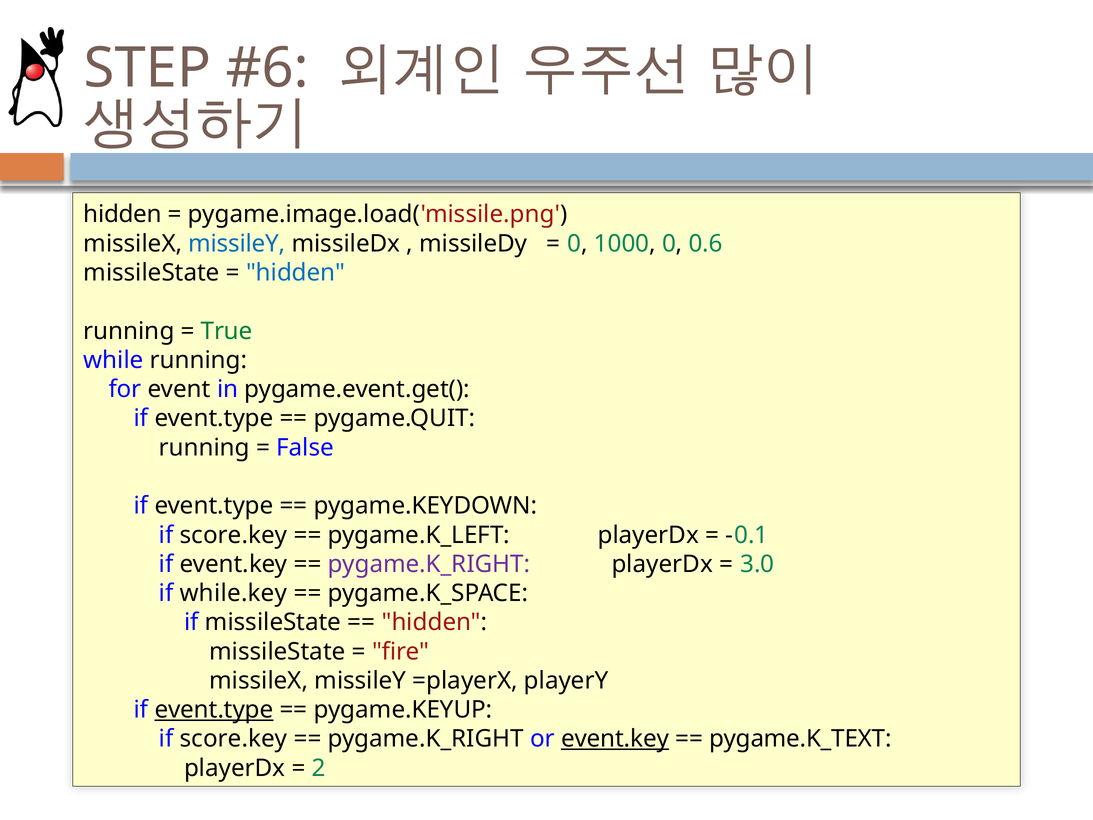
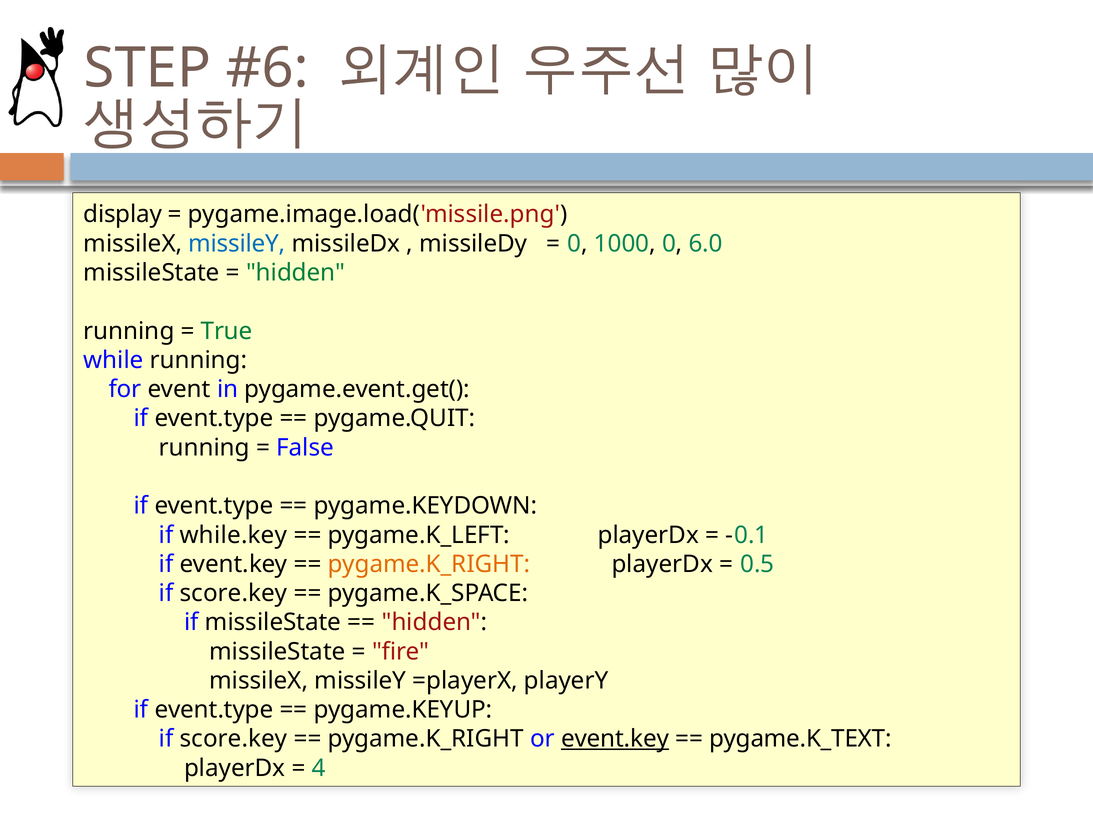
hidden: hidden -> display (123, 214)
0.6: 0.6 -> 6.0 (706, 244)
hidden colour: blue -> green (296, 273)
score.key: score.key -> while.key (233, 535)
pygame.K_RIGHT colour: purple -> orange (429, 564)
3.0: 3.0 -> 0.5 (757, 564)
while.key: while.key -> score.key (234, 593)
event.type underline: present -> none (214, 710)
2: 2 -> 4 (319, 768)
